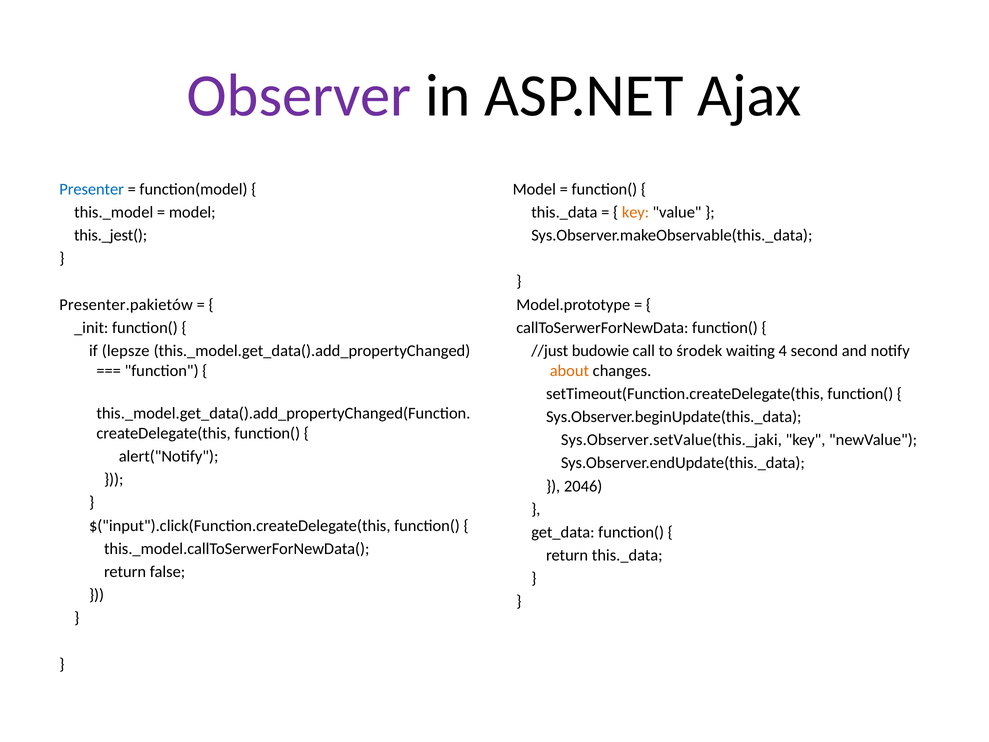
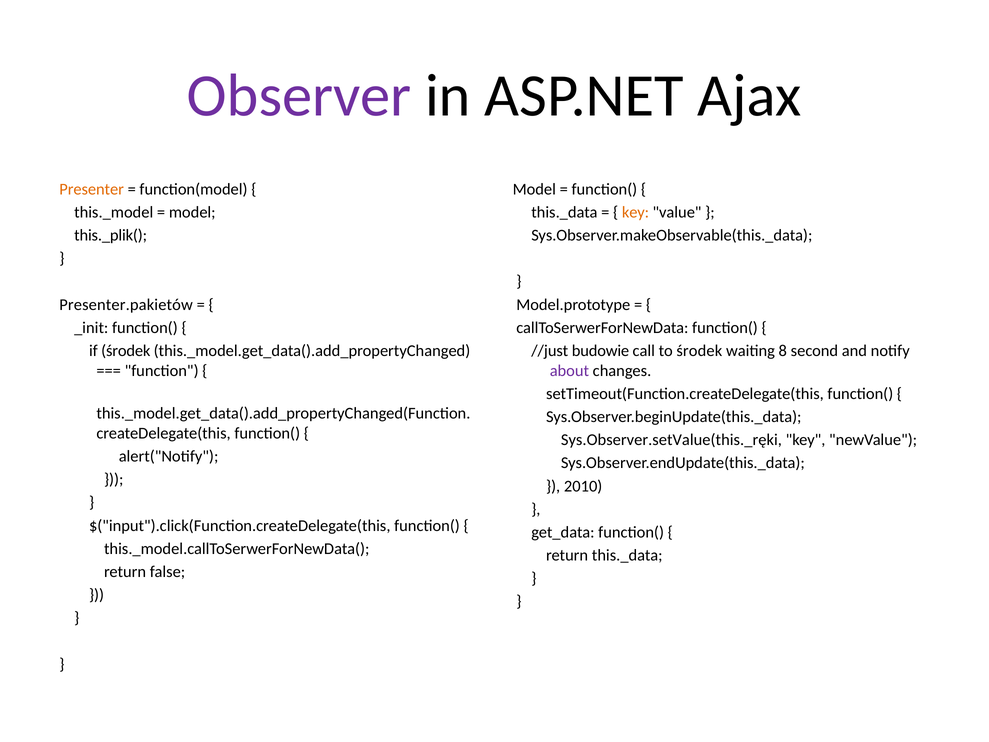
Presenter colour: blue -> orange (92, 189)
this._jest(: this._jest( -> this._plik( (111, 235)
if lepsze: lepsze -> środek (126, 351)
4: 4 -> 8 (783, 351)
about colour: orange -> purple (569, 370)
Sys.Observer.setValue(this._jaki: Sys.Observer.setValue(this._jaki -> Sys.Observer.setValue(this._ręki (671, 440)
2046: 2046 -> 2010 (583, 486)
